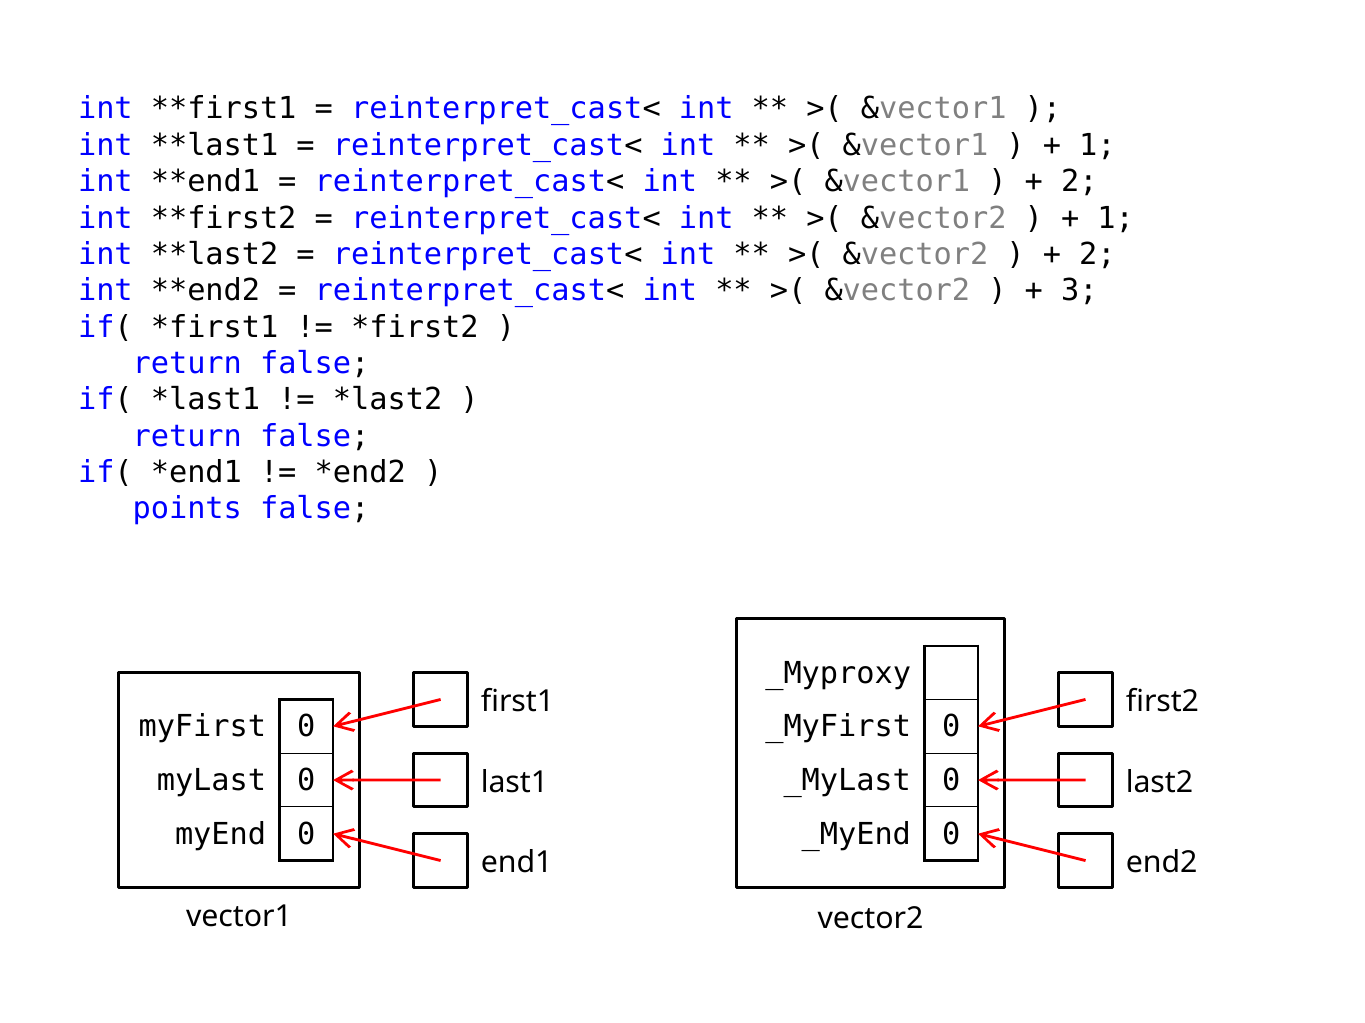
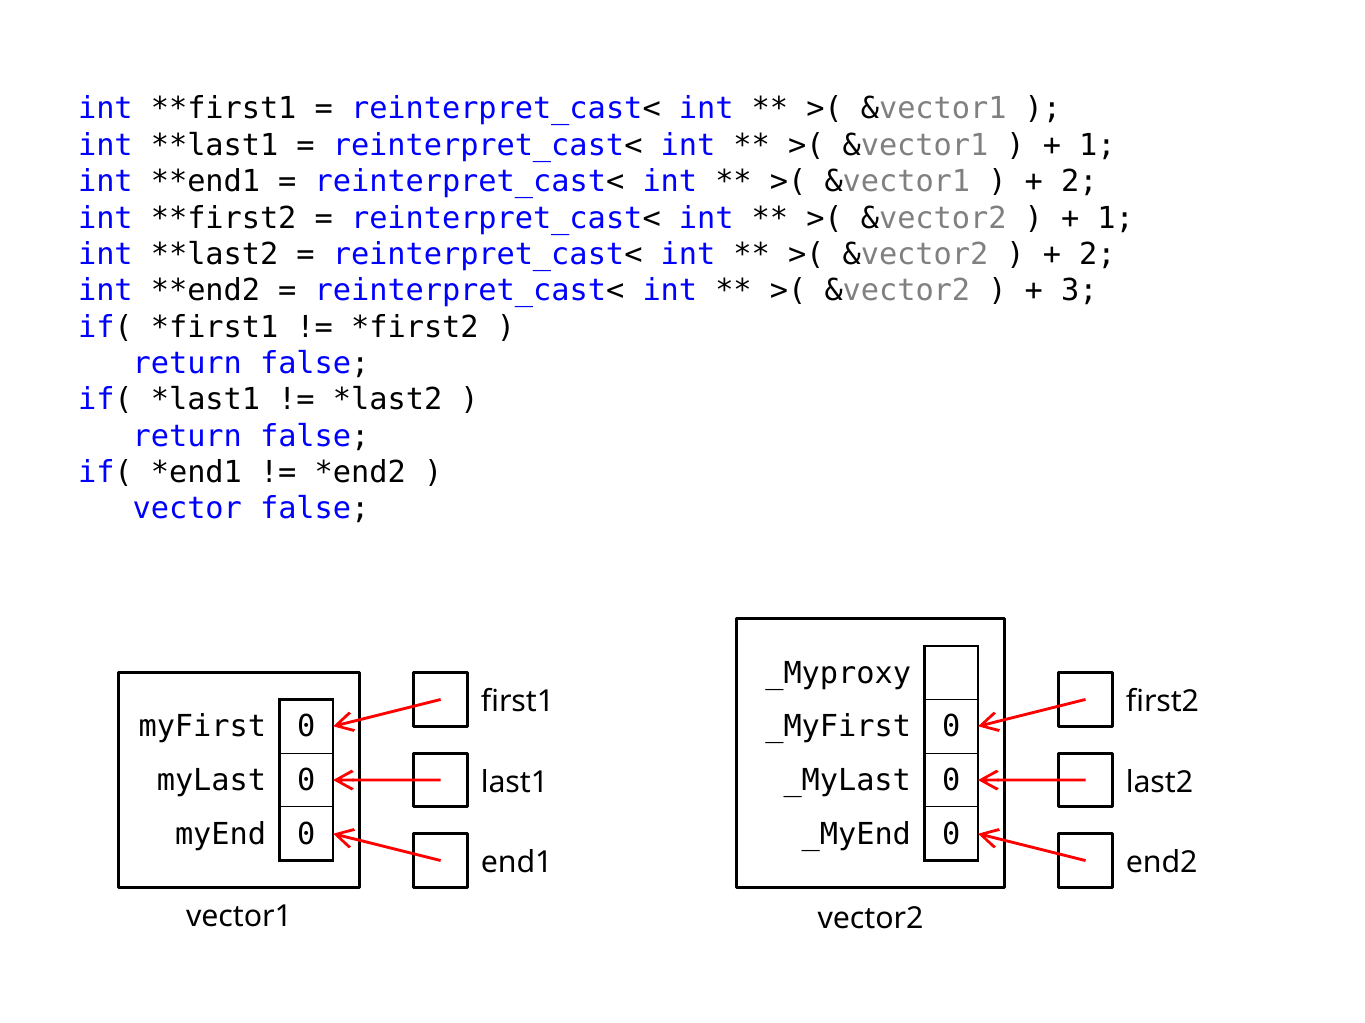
points: points -> vector (187, 509)
